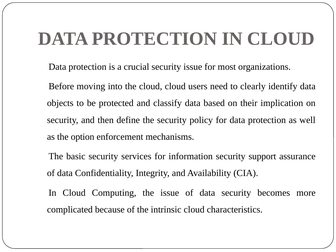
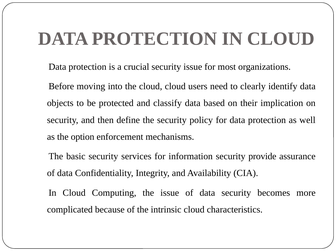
support: support -> provide (262, 156)
